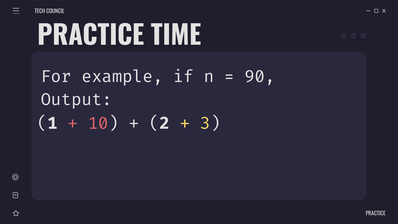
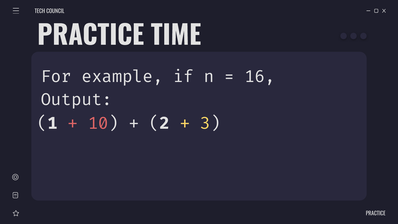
90: 90 -> 16 (260, 77)
